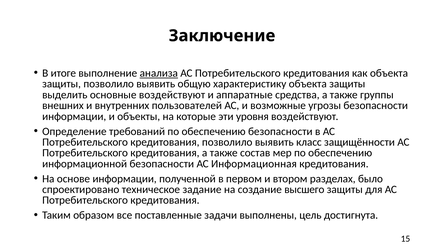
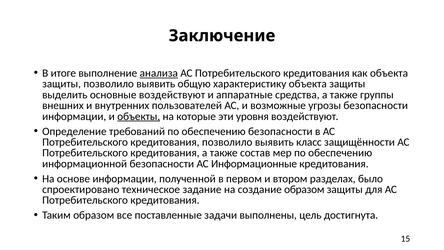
объекты underline: none -> present (139, 116)
Информационная: Информационная -> Информационные (254, 164)
создание высшего: высшего -> образом (304, 189)
